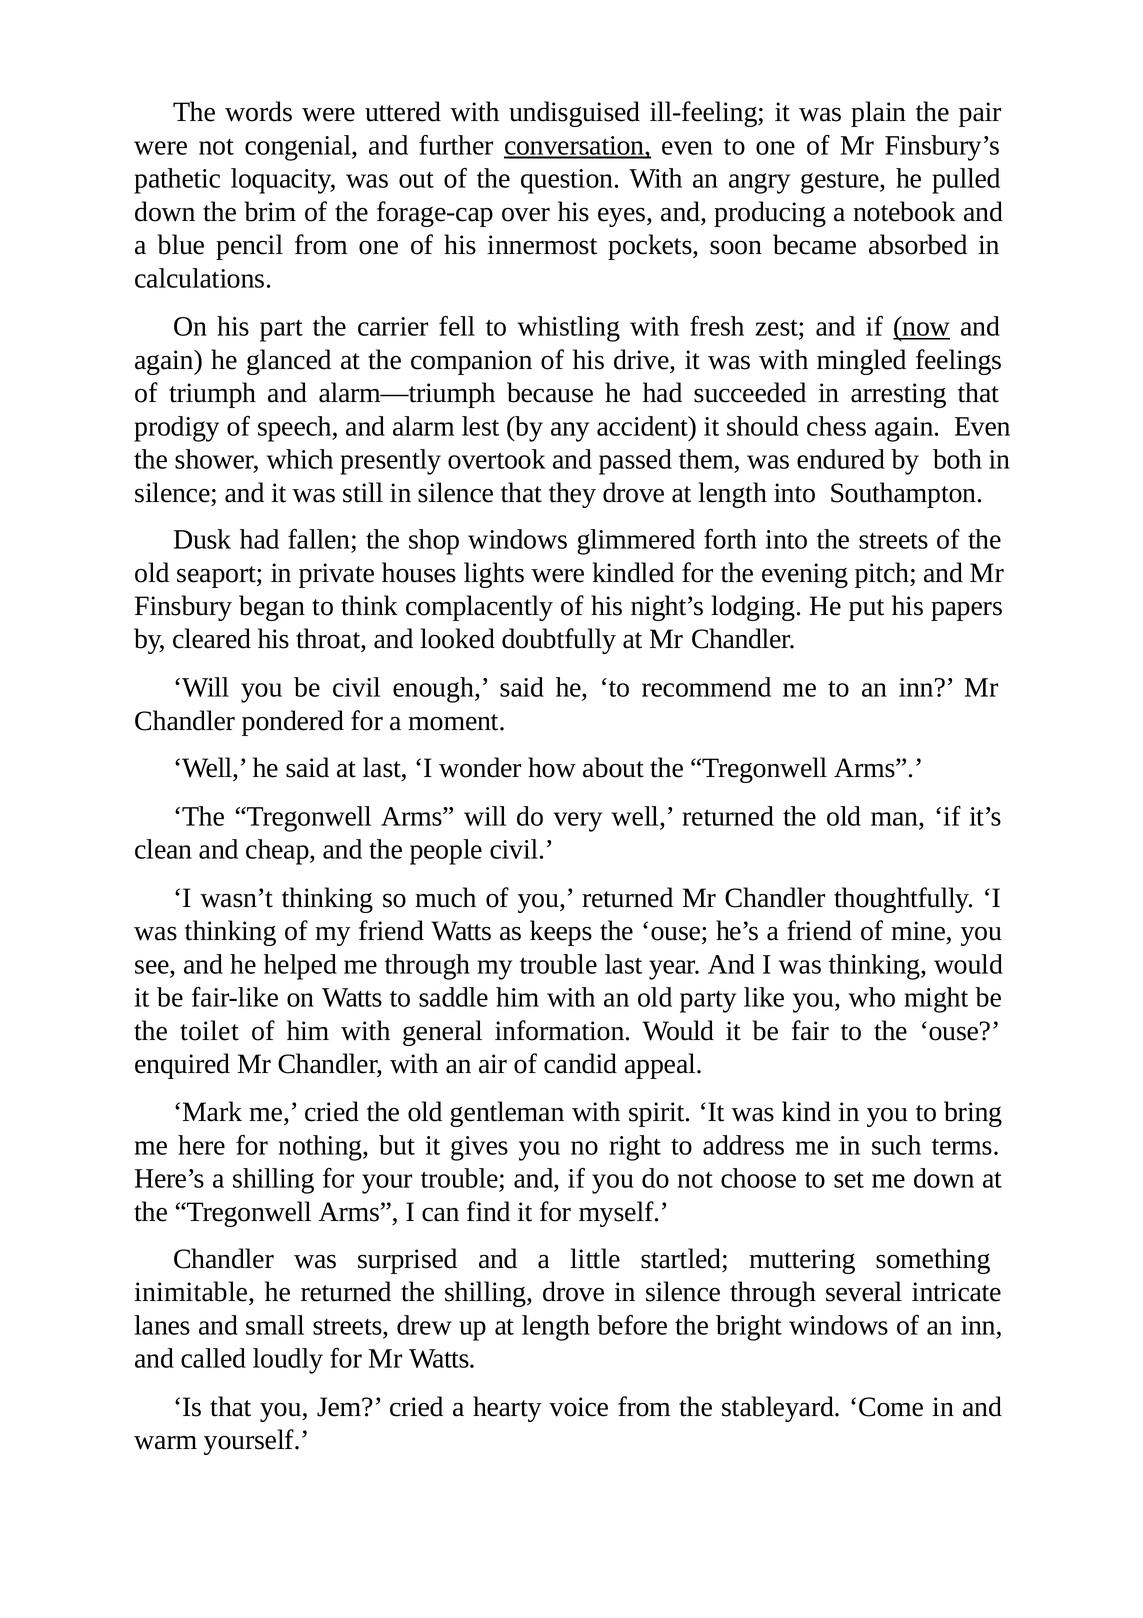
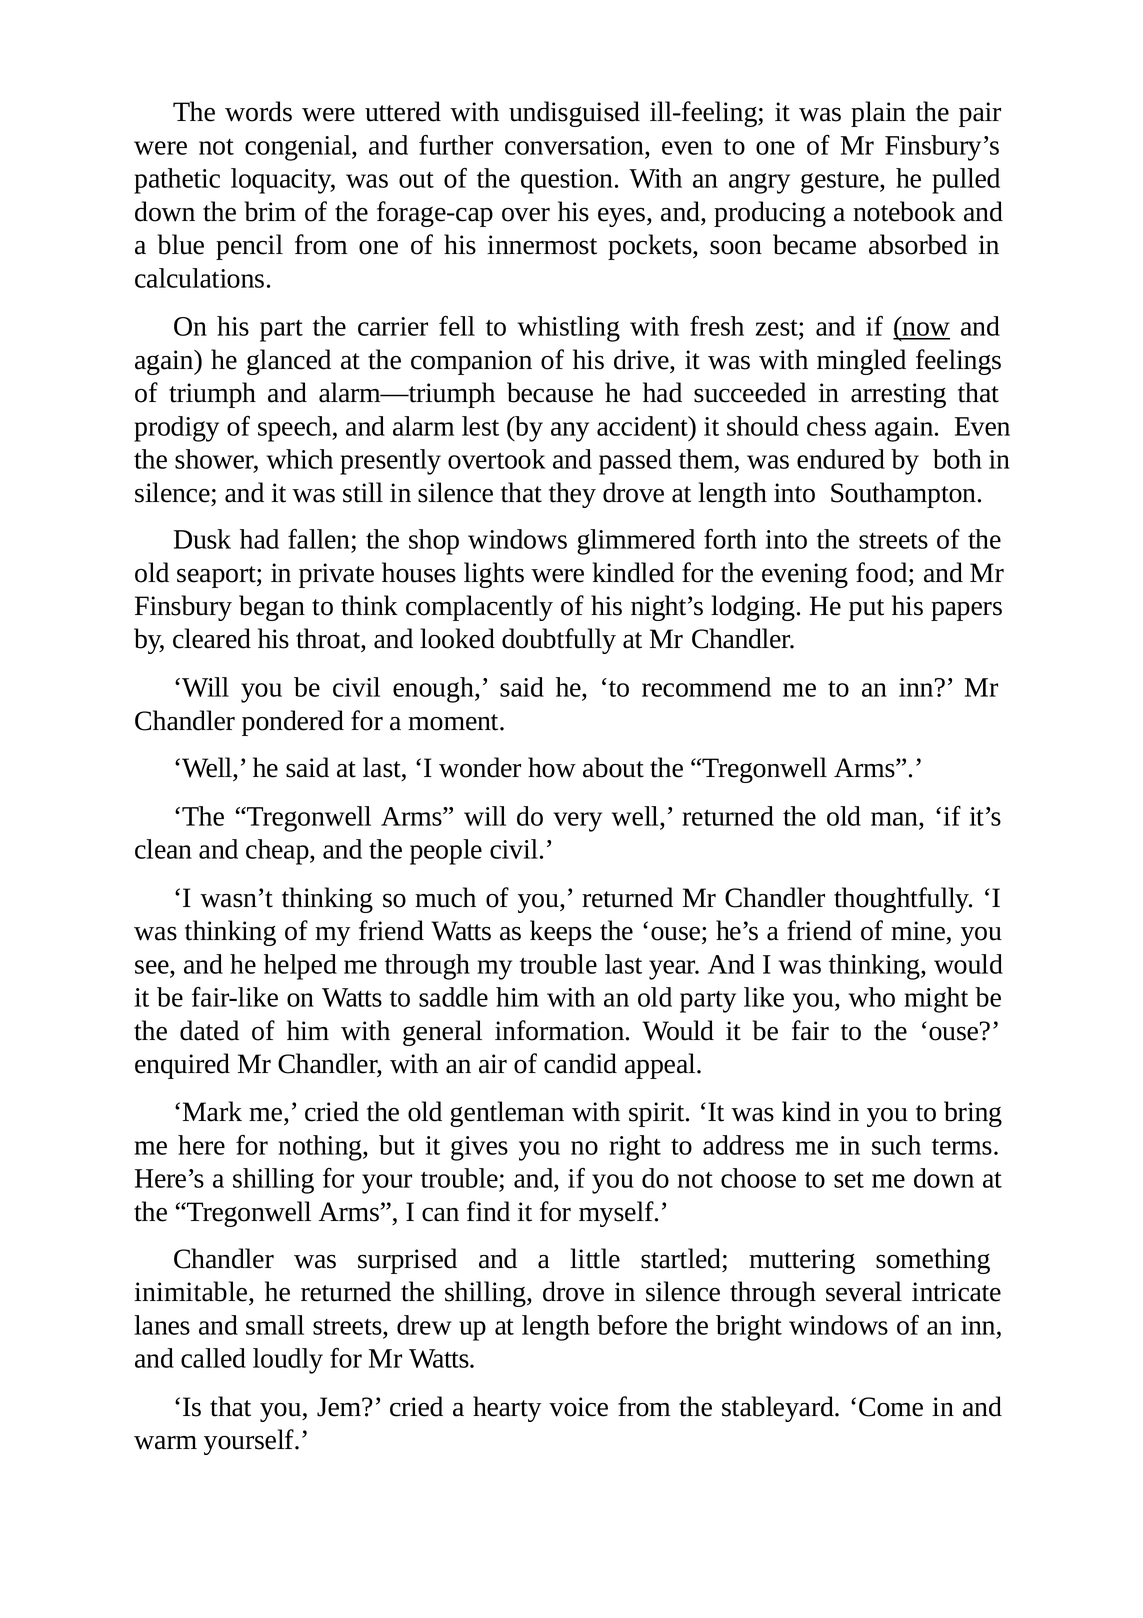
conversation underline: present -> none (578, 145)
pitch: pitch -> food (886, 573)
toilet: toilet -> dated (210, 1031)
